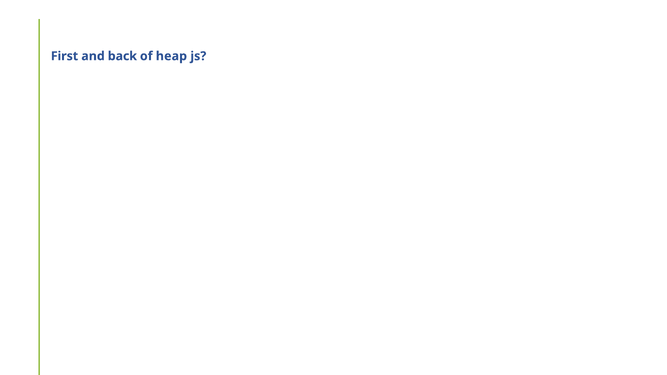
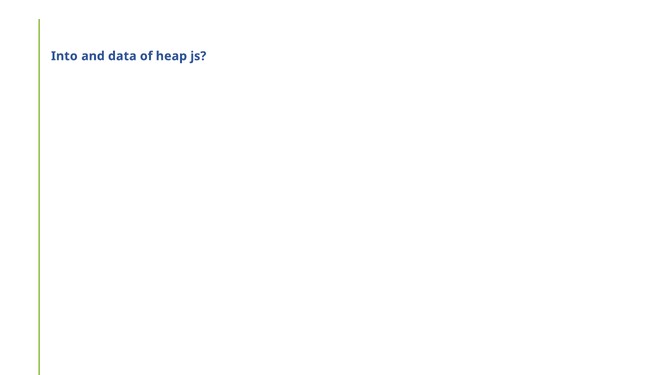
First: First -> Into (64, 56)
back: back -> data (122, 56)
